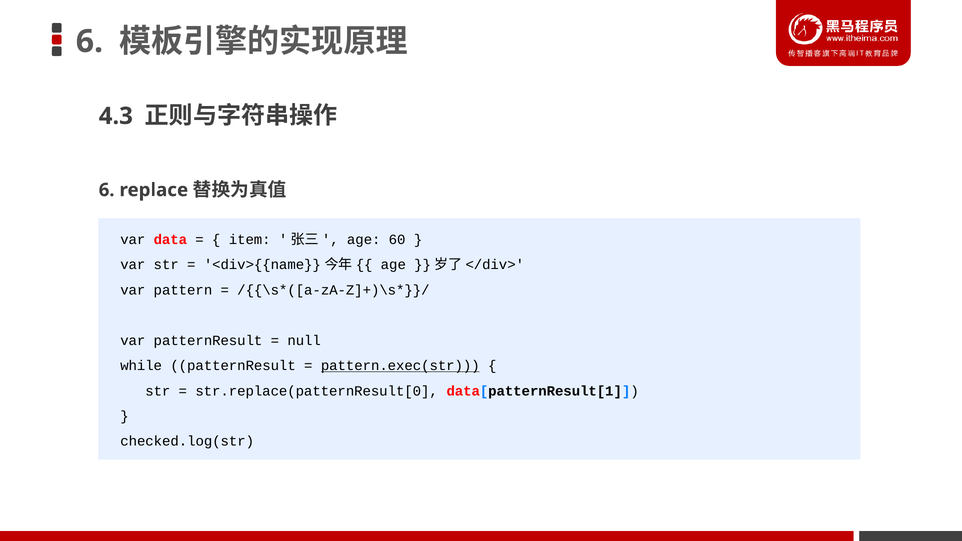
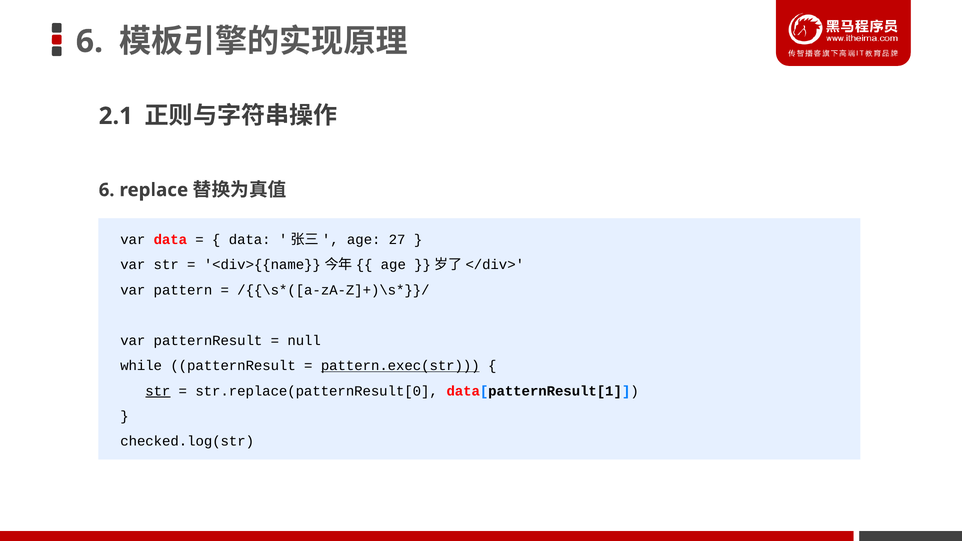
4.3: 4.3 -> 2.1 (116, 116)
item: item -> data (250, 240)
60: 60 -> 27 (397, 240)
str underline: none -> present (158, 391)
